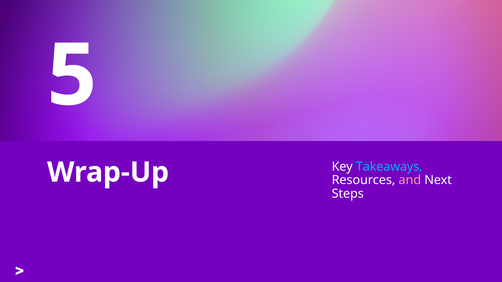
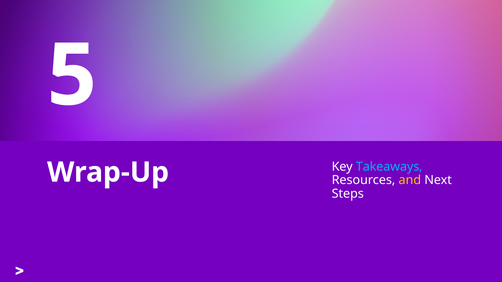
and colour: pink -> yellow (410, 180)
